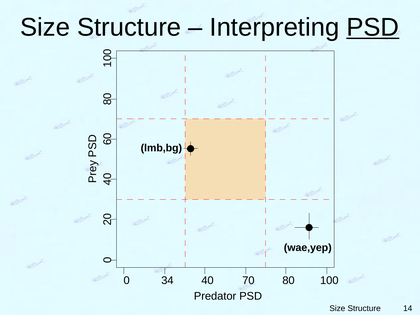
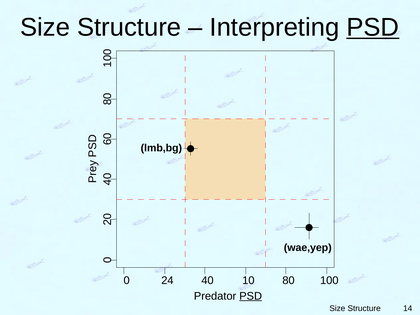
34: 34 -> 24 (167, 280)
70: 70 -> 10 (248, 280)
PSD underline: none -> present (251, 296)
